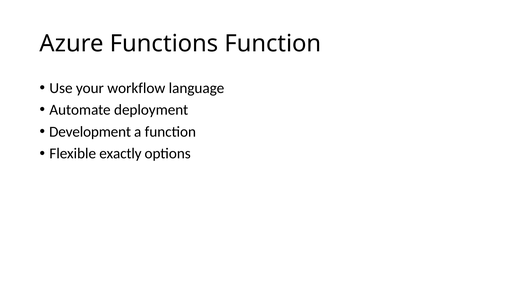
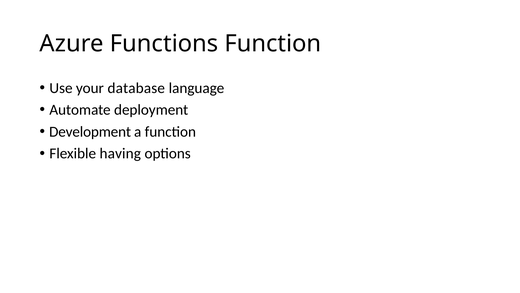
workflow: workflow -> database (136, 88)
exactly: exactly -> having (120, 153)
